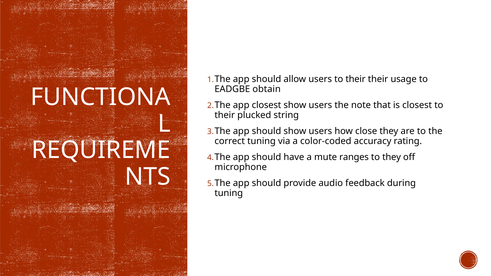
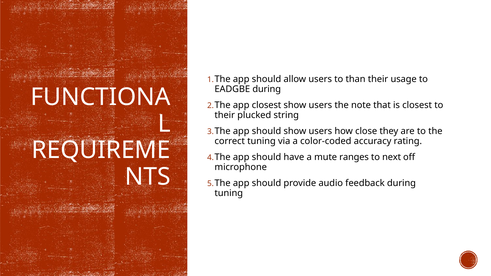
users to their: their -> than (356, 79)
EADGBE obtain: obtain -> during (267, 89)
to they: they -> next (392, 157)
